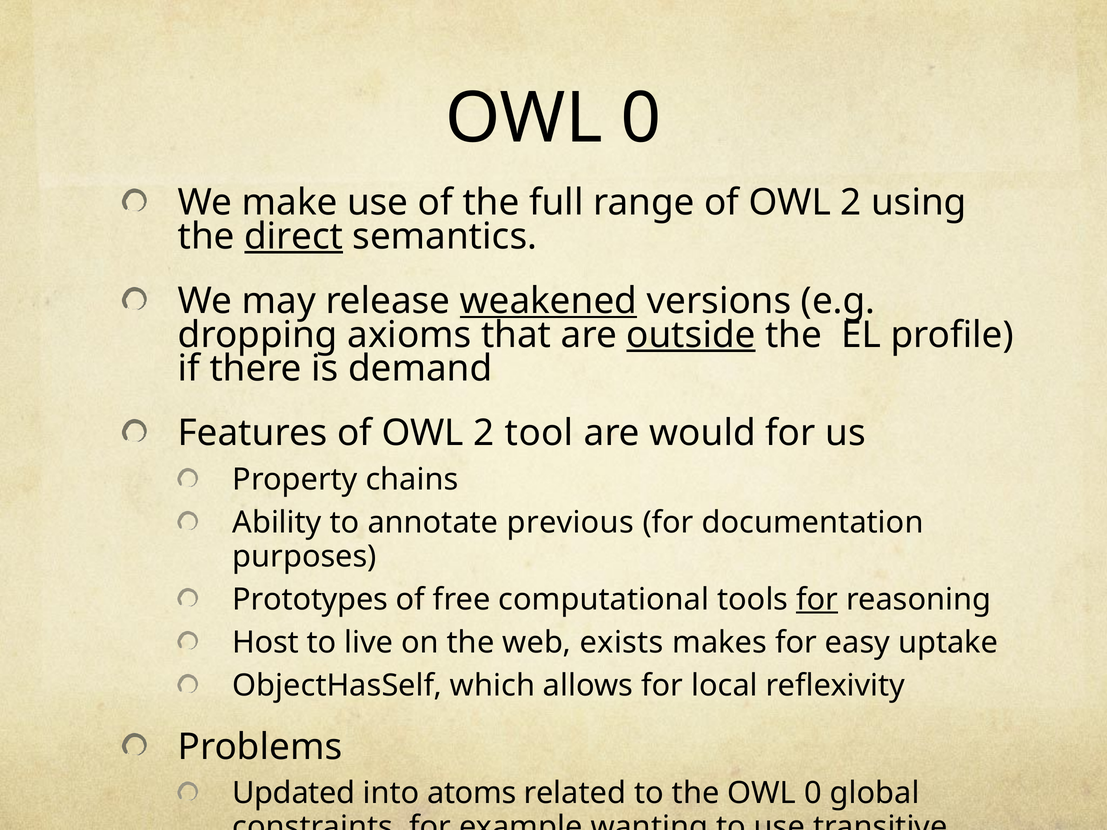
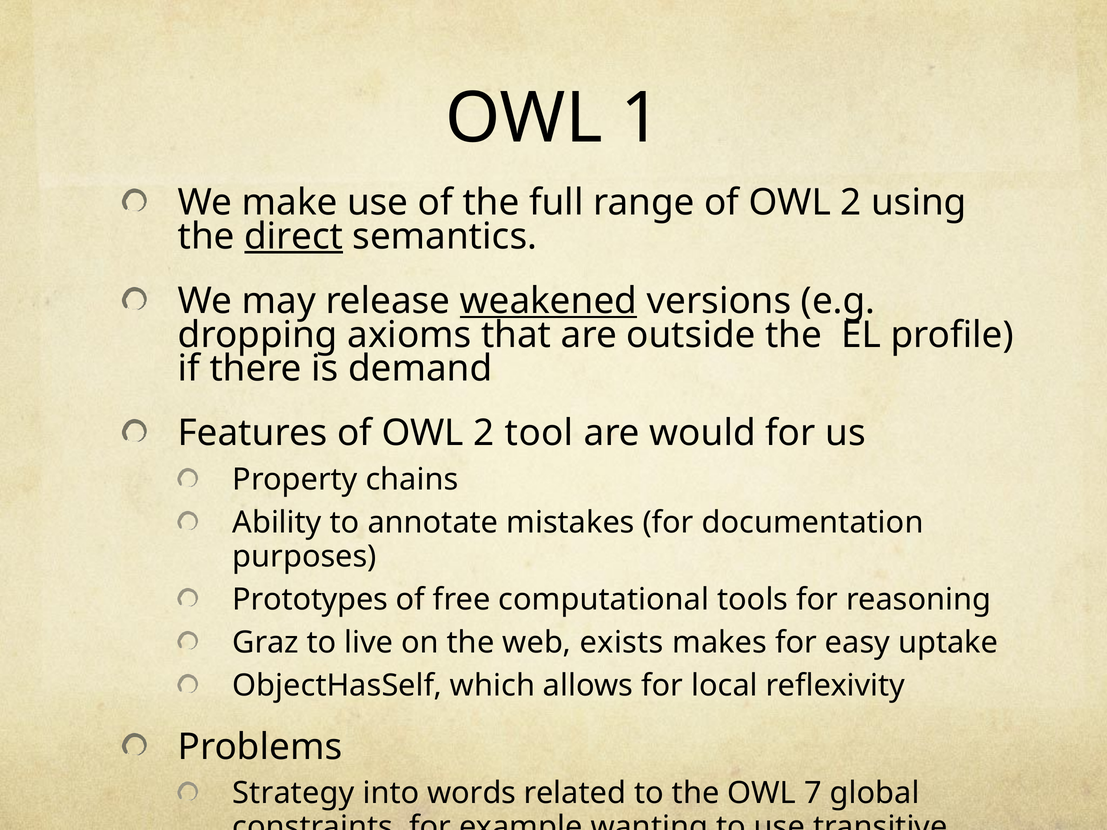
0: 0 -> 1 (641, 118)
outside underline: present -> none (691, 335)
previous: previous -> mistakes (571, 523)
for underline: present -> none (817, 600)
Host: Host -> Graz (266, 643)
Updated: Updated -> Strategy (293, 793)
atoms: atoms -> words (472, 793)
the OWL 0: 0 -> 7 (813, 793)
